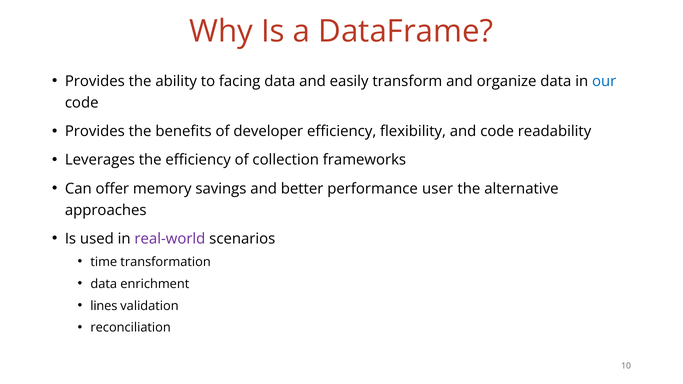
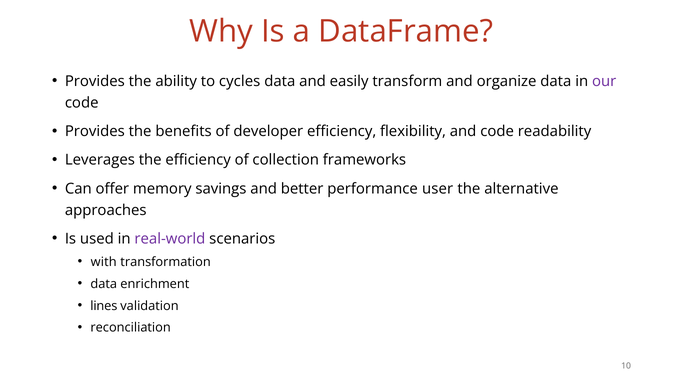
facing: facing -> cycles (240, 81)
our colour: blue -> purple (604, 81)
time: time -> with (104, 262)
